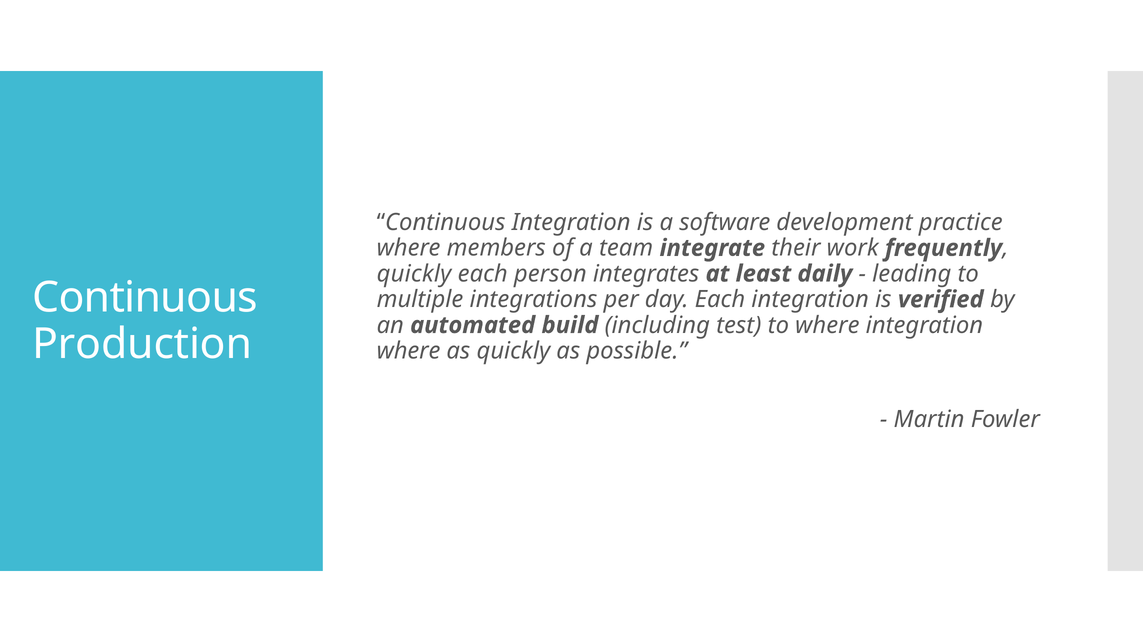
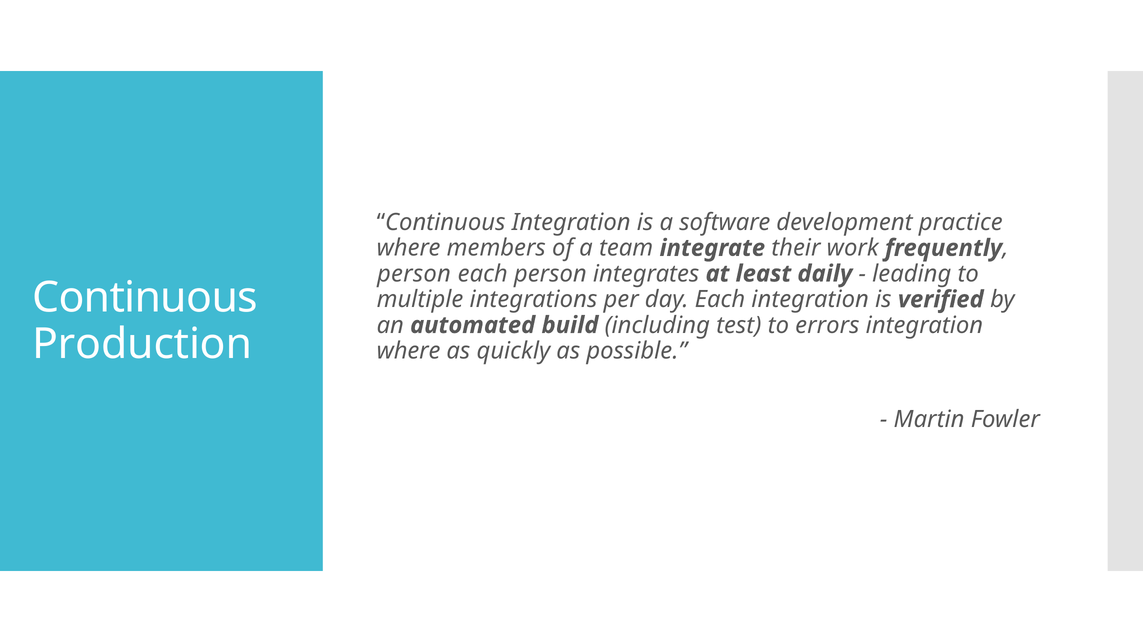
quickly: quickly -> person (414, 274)
to where: where -> errors (827, 325)
